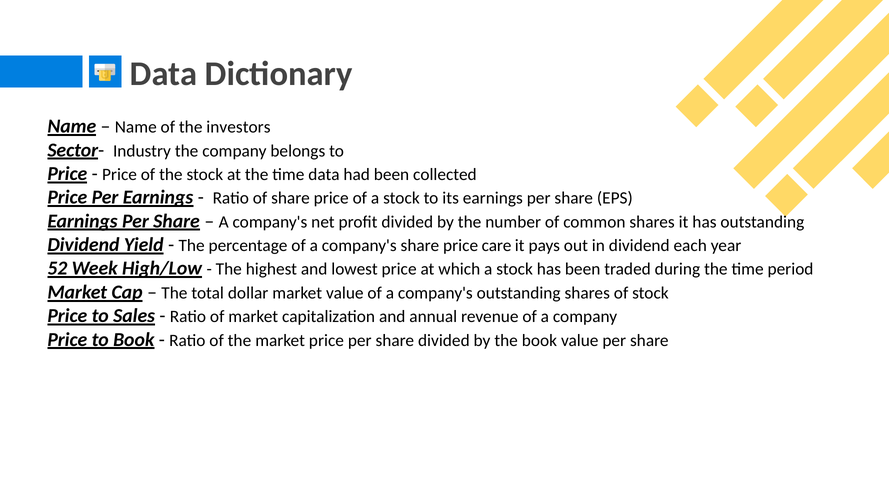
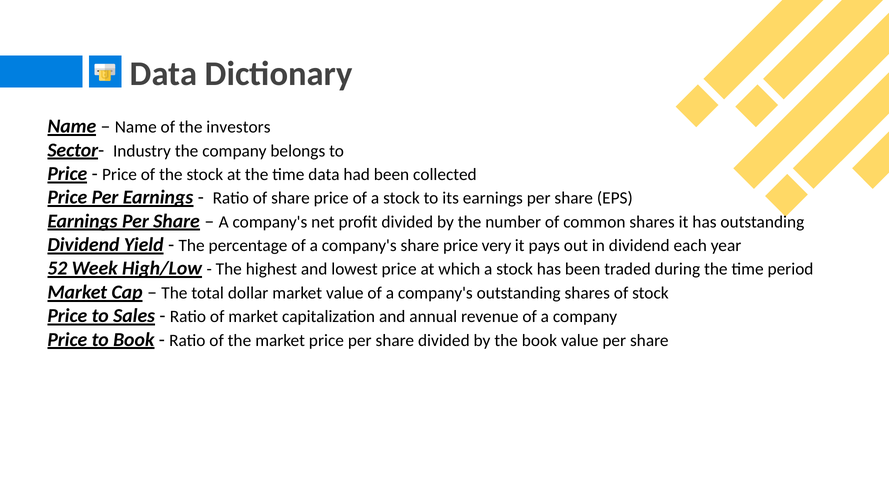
care: care -> very (497, 246)
